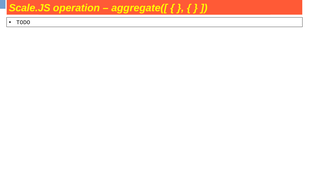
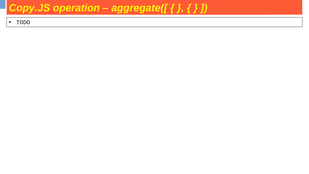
Scale.JS: Scale.JS -> Copy.JS (30, 8)
